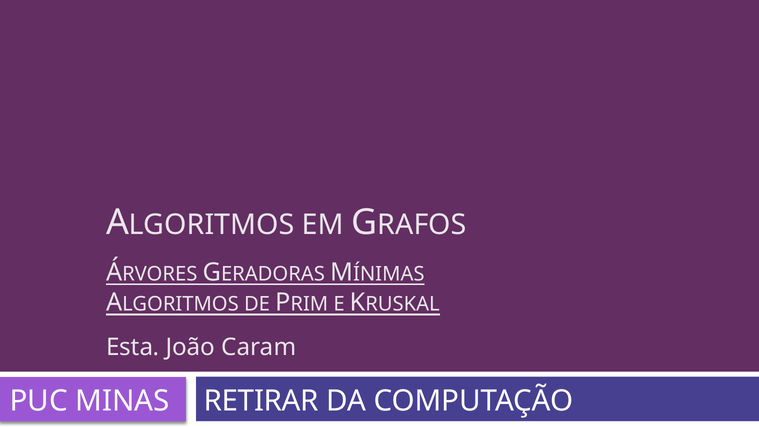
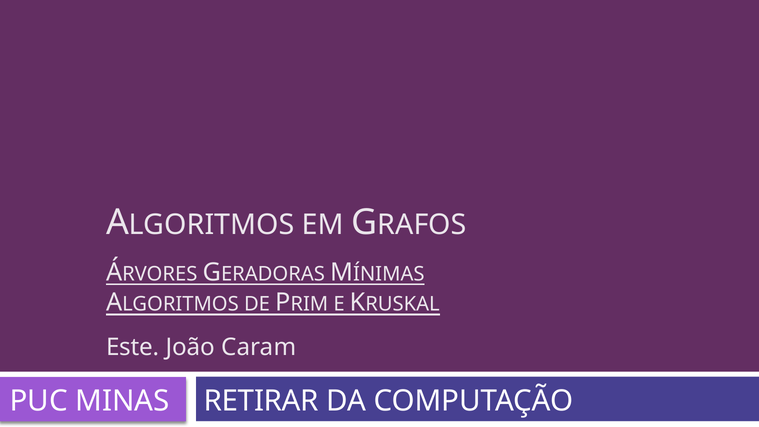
Esta: Esta -> Este (133, 347)
